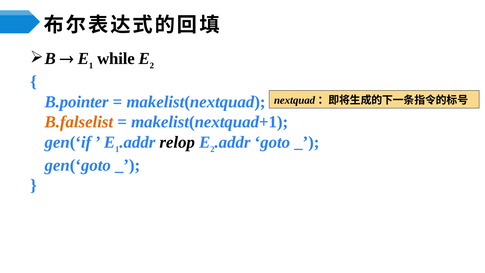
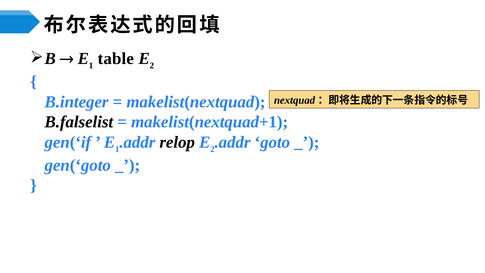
while: while -> table (116, 59)
B.pointer: B.pointer -> B.integer (76, 102)
B.falselist colour: orange -> black (79, 122)
